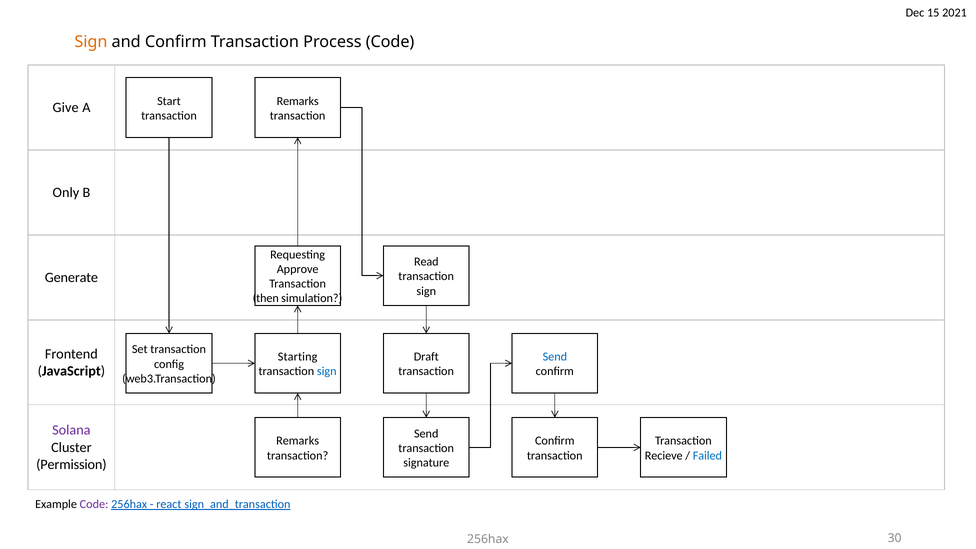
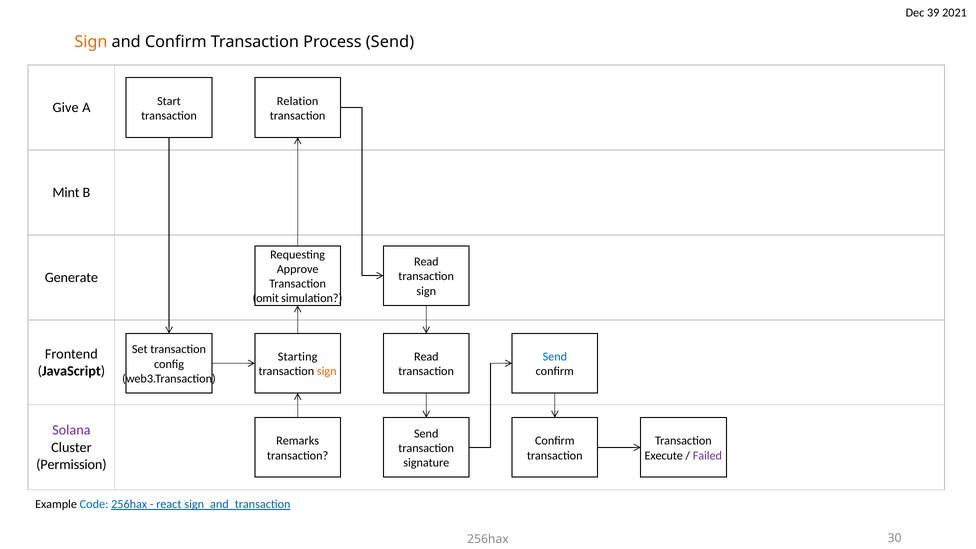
15: 15 -> 39 (933, 12)
Process Code: Code -> Send (390, 42)
Remarks: Remarks -> Relation (298, 101)
Only: Only -> Mint (66, 193)
then: then -> omit (266, 298)
Draft: Draft -> Read (426, 357)
sign colour: blue -> orange (327, 371)
Recieve: Recieve -> Execute (664, 456)
Failed colour: blue -> purple (707, 456)
Code colour: purple -> blue (94, 504)
